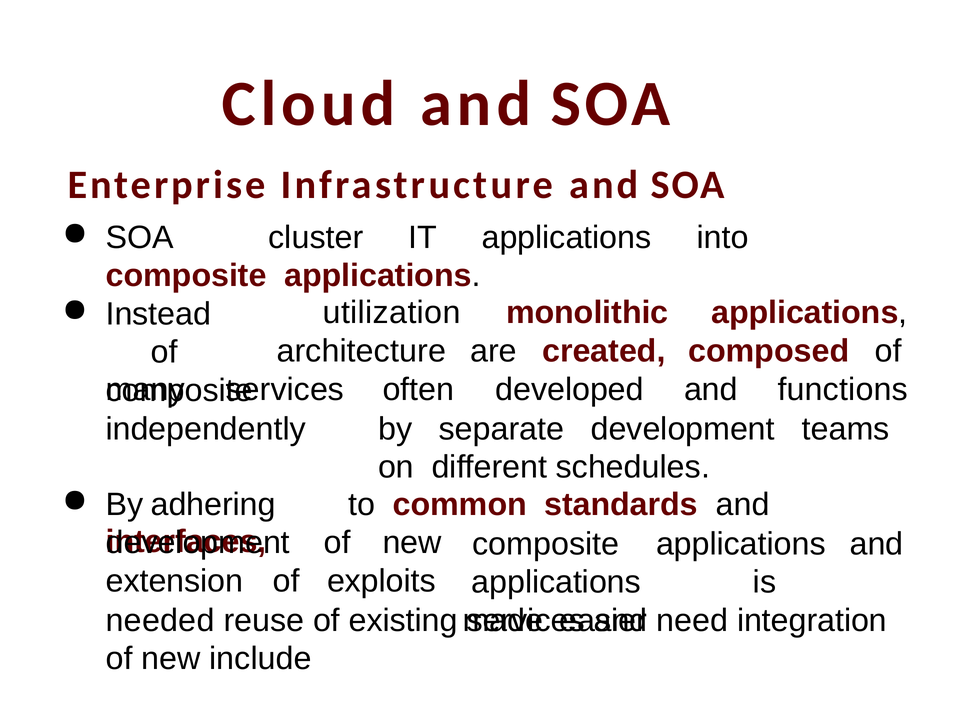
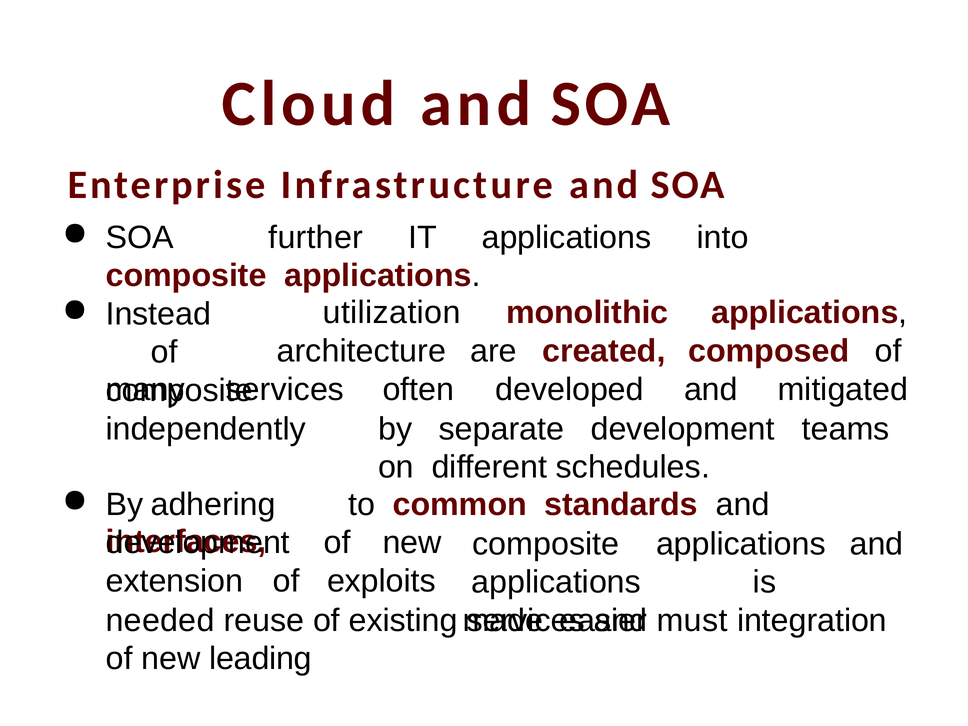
cluster: cluster -> further (316, 237)
functions: functions -> mitigated (843, 389)
need: need -> must (692, 621)
include: include -> leading (261, 659)
